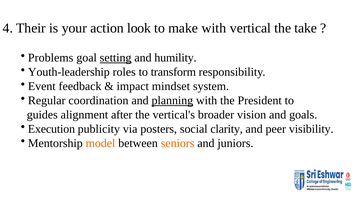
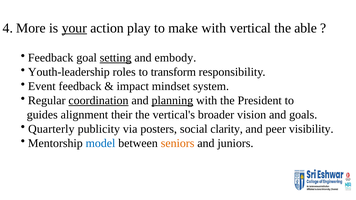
Their: Their -> More (31, 28)
your underline: none -> present (74, 28)
look: look -> play (139, 28)
take: take -> able (306, 28)
Problems: Problems -> Feedback (51, 58)
humility: humility -> embody (175, 58)
coordination underline: none -> present (98, 101)
after: after -> their (122, 115)
Execution: Execution -> Quarterly (51, 129)
model colour: orange -> blue (100, 143)
